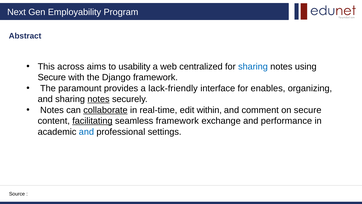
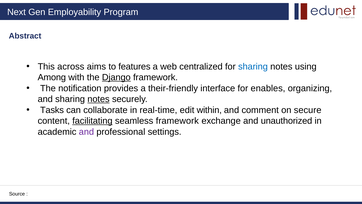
usability: usability -> features (134, 66)
Secure: Secure -> Among (52, 77)
Django underline: none -> present (116, 77)
paramount: paramount -> notification (80, 88)
lack-friendly: lack-friendly -> their-friendly (173, 88)
Notes: Notes -> Tasks (52, 110)
collaborate underline: present -> none (105, 110)
performance: performance -> unauthorized (286, 121)
and colour: blue -> purple (86, 132)
